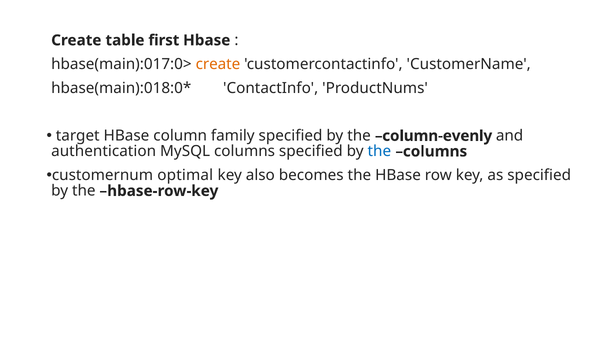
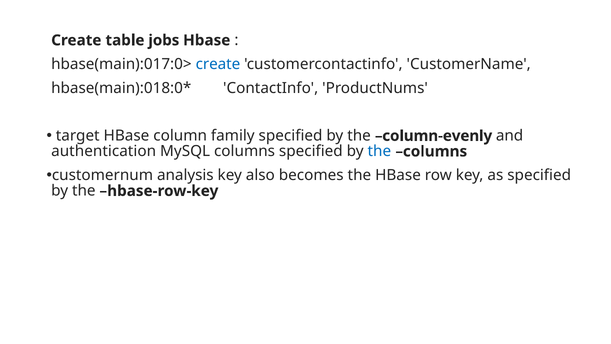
first: first -> jobs (164, 40)
create colour: orange -> blue (218, 64)
optimal: optimal -> analysis (185, 175)
